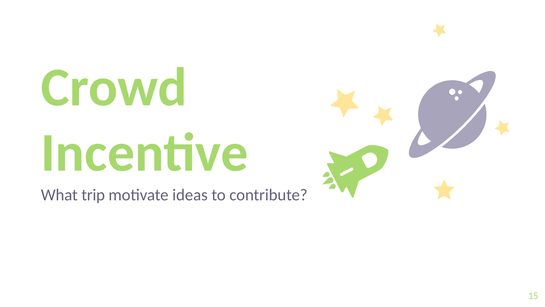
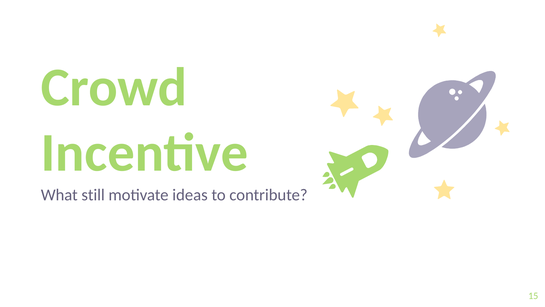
trip: trip -> still (93, 195)
